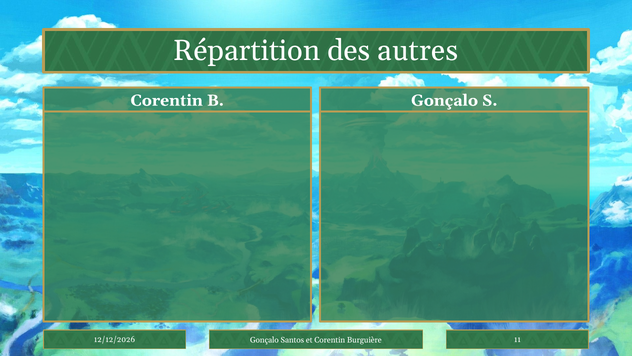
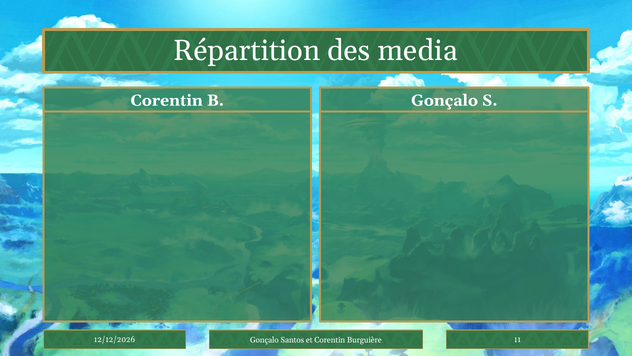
autres: autres -> media (418, 51)
